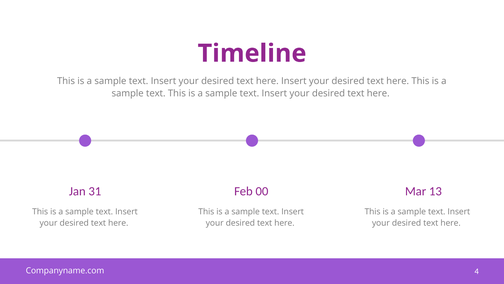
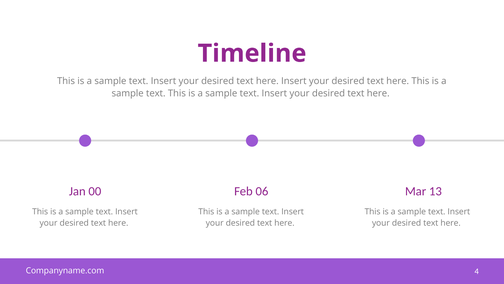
31: 31 -> 00 (95, 191)
00: 00 -> 06 (262, 191)
